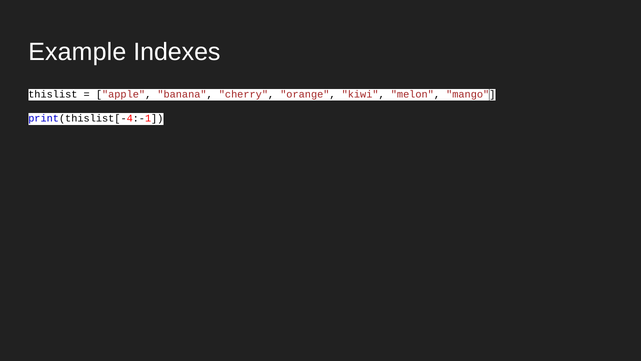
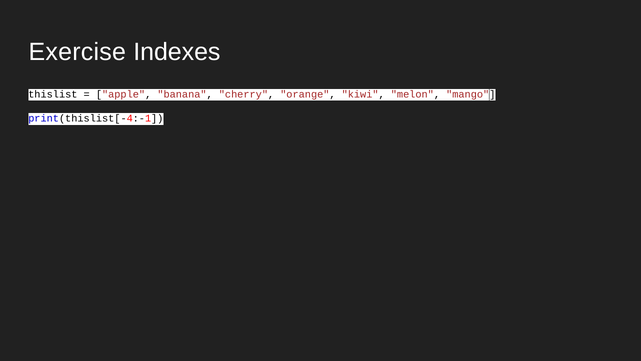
Example: Example -> Exercise (77, 52)
